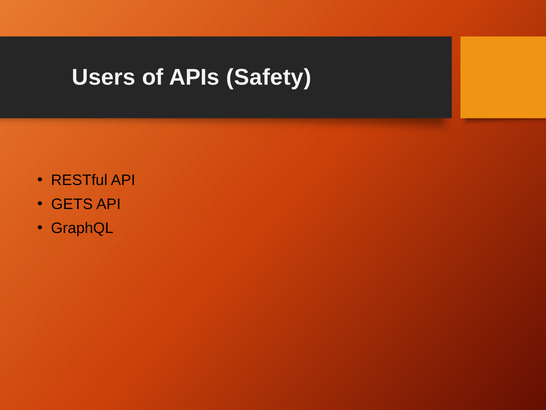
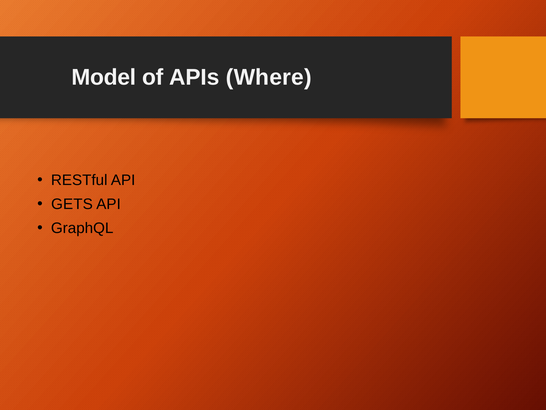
Users: Users -> Model (104, 77)
Safety: Safety -> Where (269, 77)
